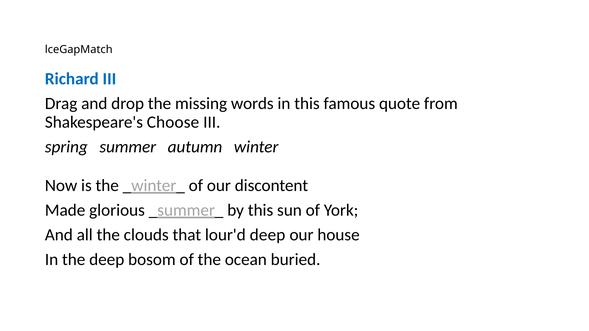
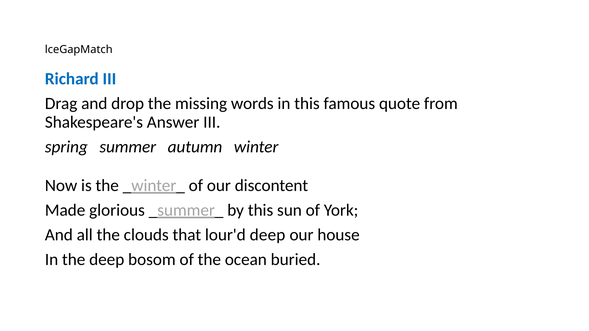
Choose: Choose -> Answer (173, 122)
